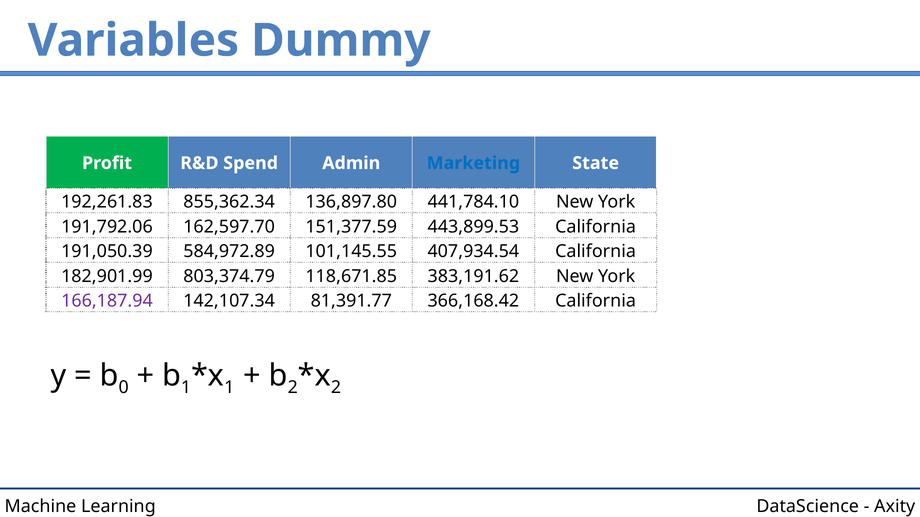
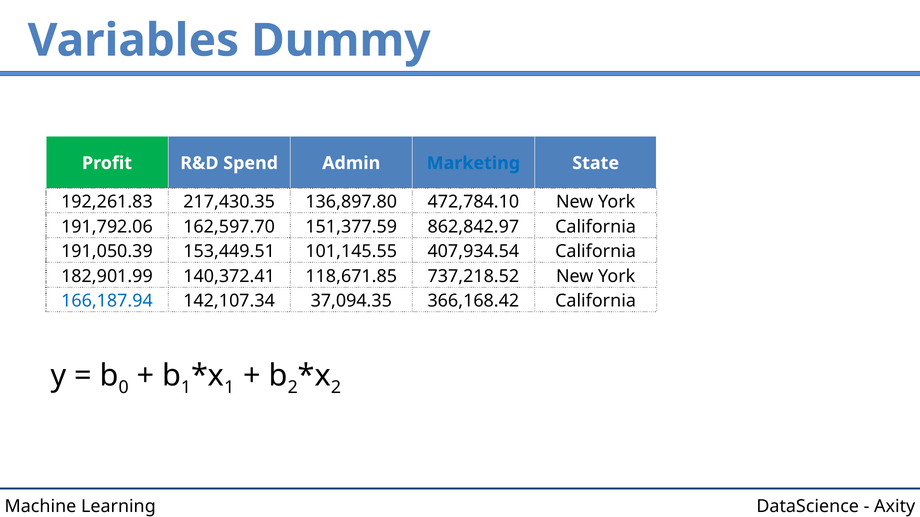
855,362.34: 855,362.34 -> 217,430.35 (229, 202)
441,784.10: 441,784.10 -> 472,784.10 (473, 202)
443,899.53: 443,899.53 -> 862,842.97 (473, 227)
584,972.89: 584,972.89 -> 153,449.51 (229, 252)
803,374.79: 803,374.79 -> 140,372.41 (229, 277)
383,191.62: 383,191.62 -> 737,218.52 (473, 277)
166,187.94 colour: purple -> blue (107, 301)
81,391.77: 81,391.77 -> 37,094.35 (351, 301)
